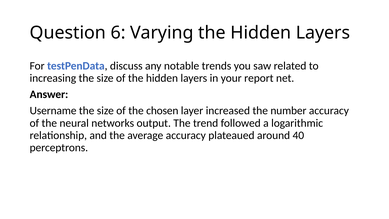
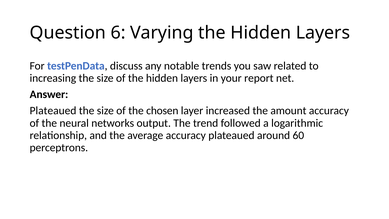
Username: Username -> Plateaued (53, 111)
number: number -> amount (288, 111)
40: 40 -> 60 (298, 135)
